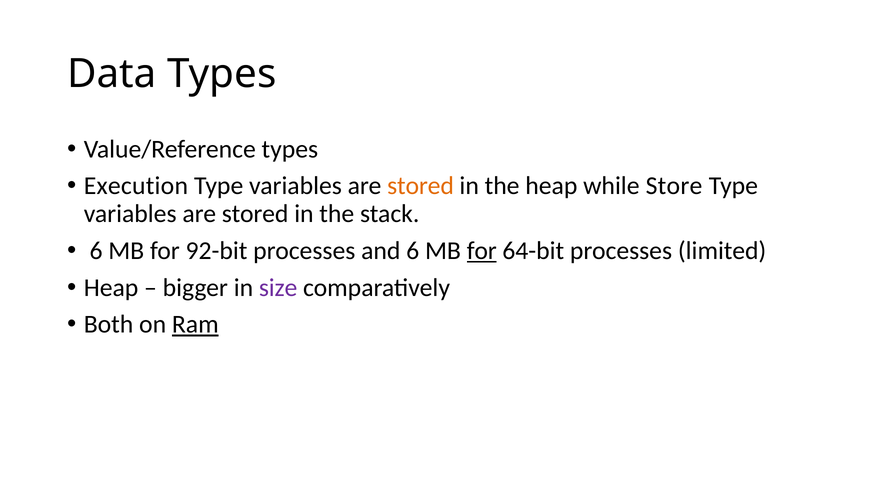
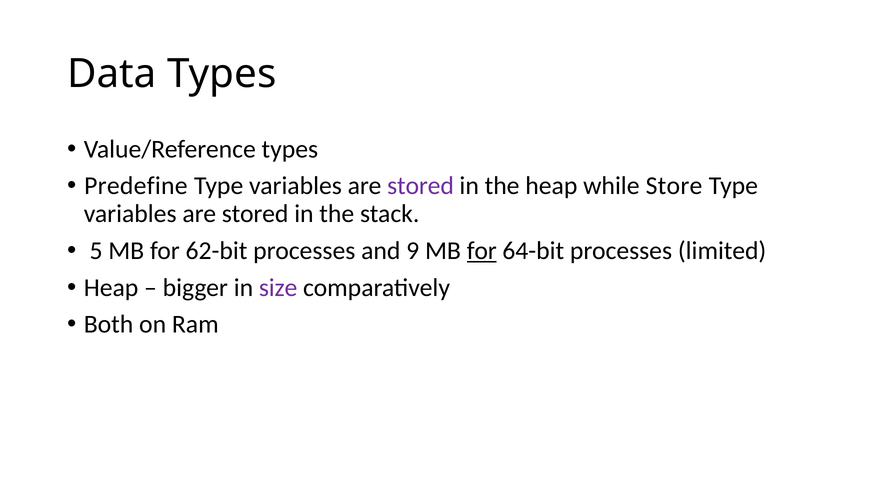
Execution: Execution -> Predefine (136, 186)
stored colour: orange -> purple (421, 186)
6: 6 -> 5 (96, 251)
92-bit: 92-bit -> 62-bit (216, 251)
and 6: 6 -> 9 (413, 251)
Ram underline: present -> none (195, 325)
